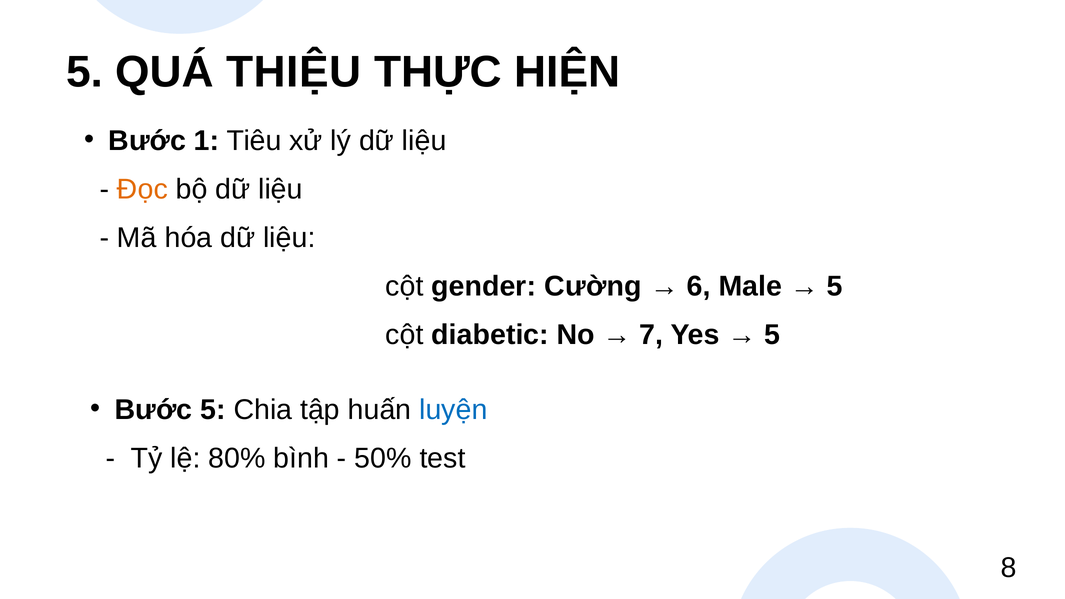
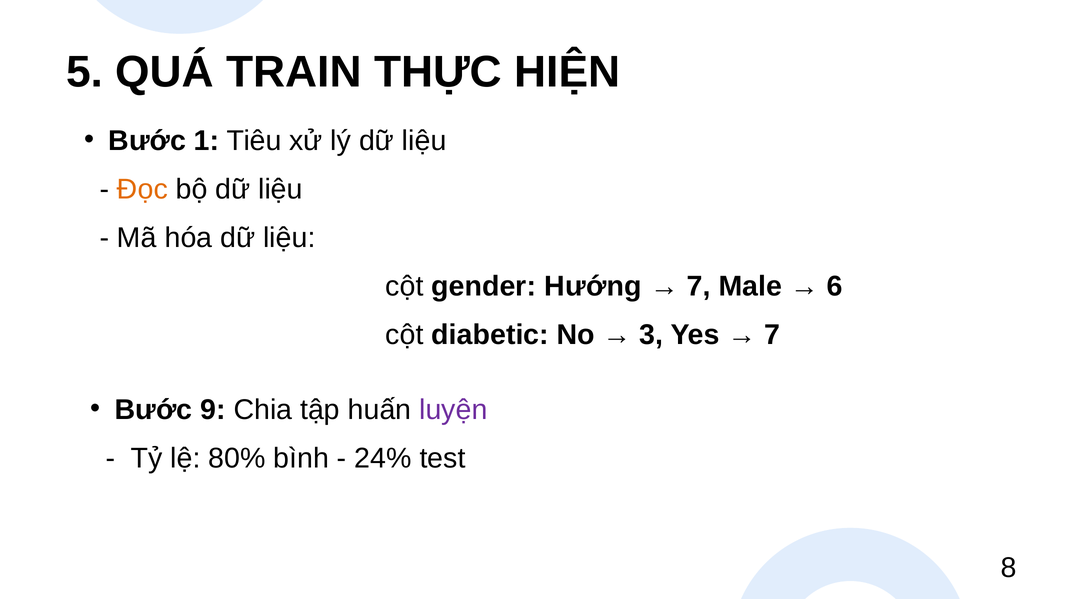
THIỆU: THIỆU -> TRAIN (294, 72)
Cường: Cường -> Hướng (593, 286)
6: 6 -> 7 (699, 286)
5: 5 -> 6 (834, 286)
7: 7 -> 3 (651, 335)
5: 5 -> 7 (772, 335)
Bước 5: 5 -> 9 (213, 410)
luyện colour: blue -> purple (453, 410)
50%: 50% -> 24% (383, 458)
